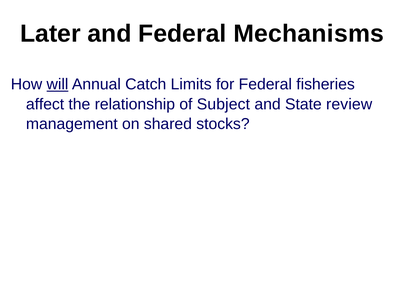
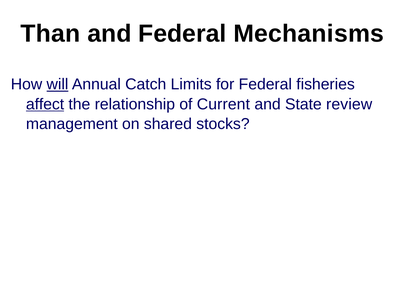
Later: Later -> Than (50, 34)
affect underline: none -> present (45, 104)
Subject: Subject -> Current (223, 104)
